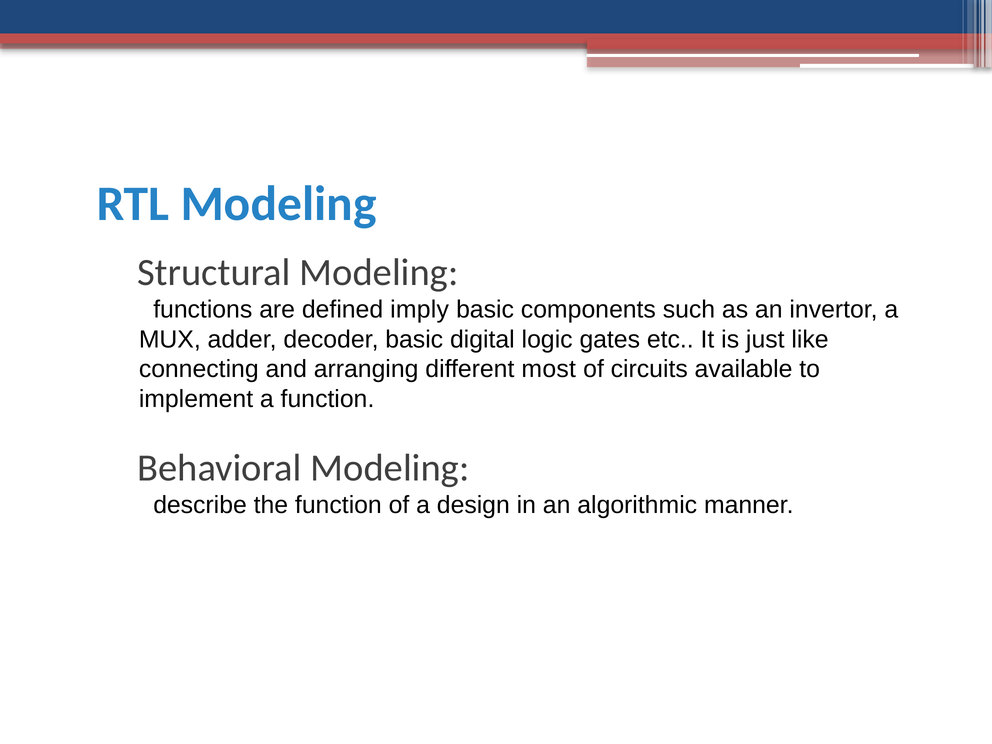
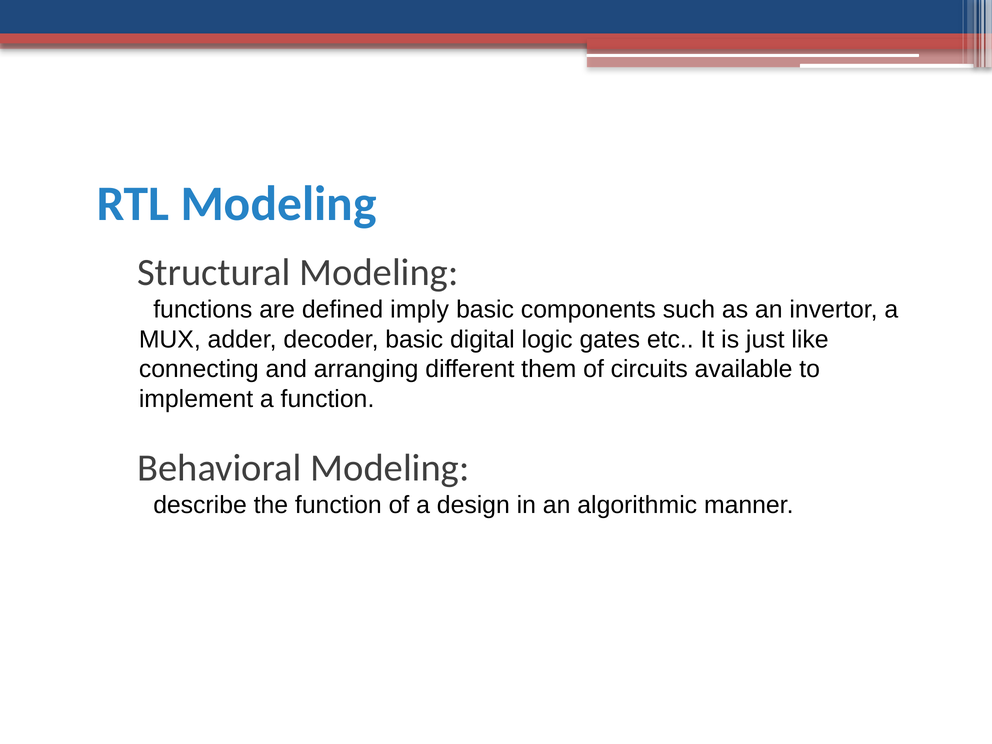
most: most -> them (549, 369)
